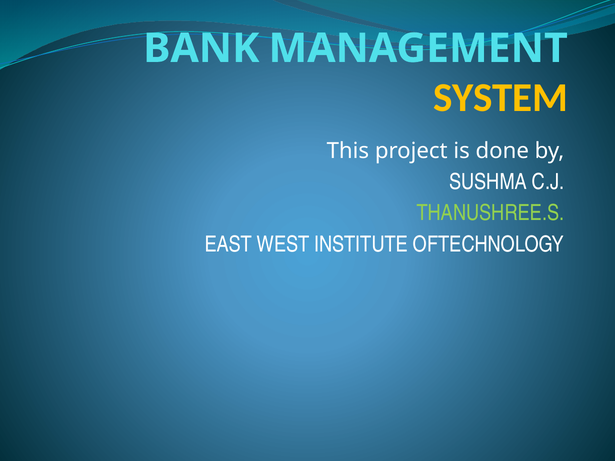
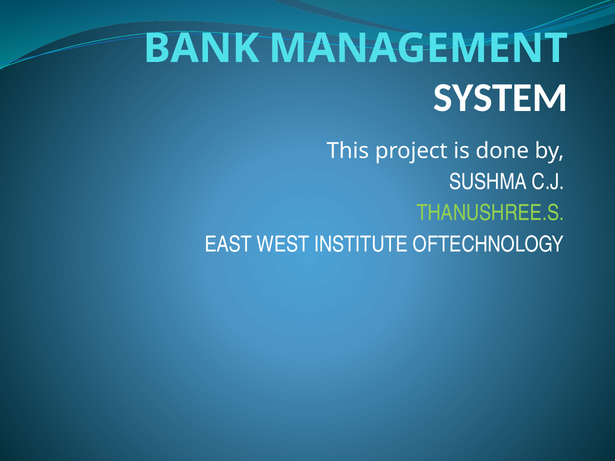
SYSTEM colour: yellow -> white (501, 98)
